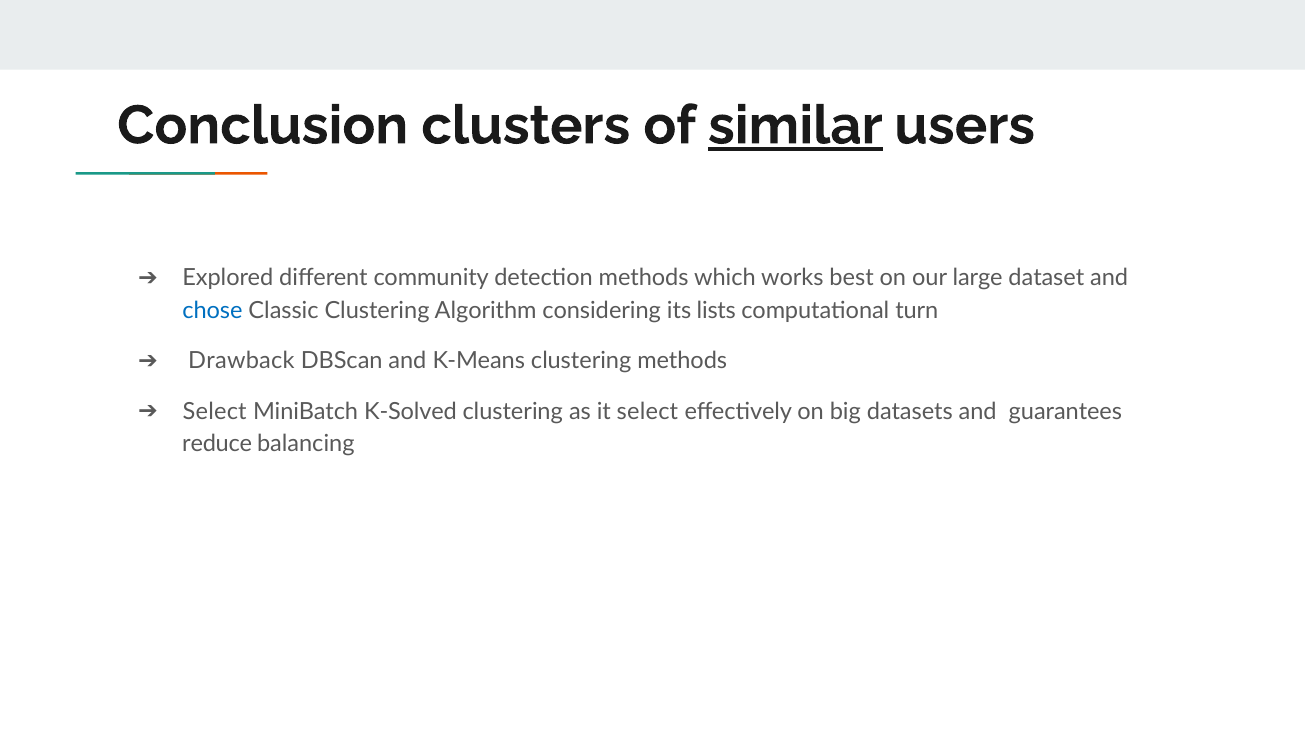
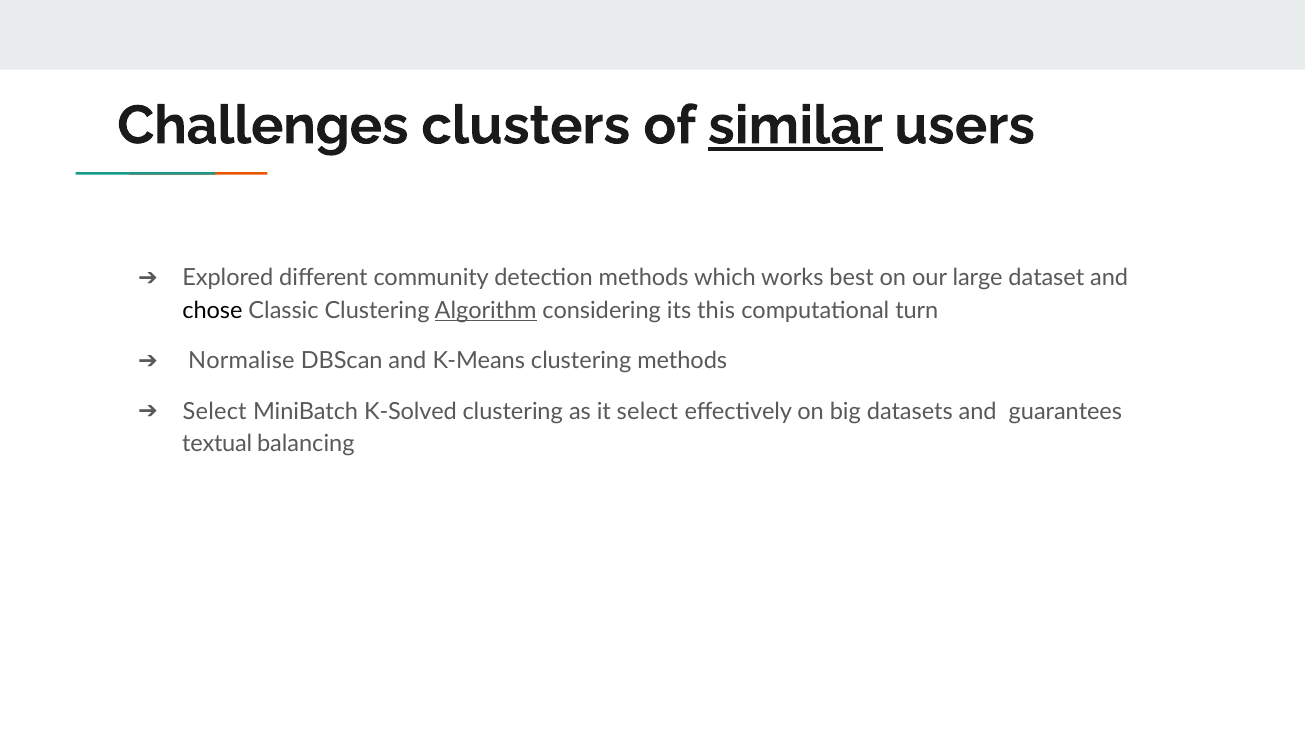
Conclusion: Conclusion -> Challenges (263, 126)
chose colour: blue -> black (212, 310)
Algorithm underline: none -> present (486, 310)
lists: lists -> this (716, 310)
Drawback: Drawback -> Normalise (241, 361)
reduce: reduce -> textual (217, 444)
